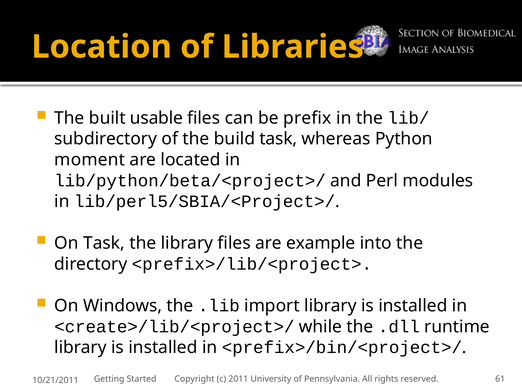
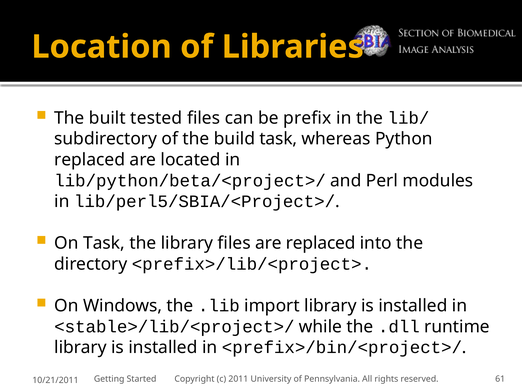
usable: usable -> tested (156, 118)
moment: moment -> replaced (90, 160)
are example: example -> replaced (321, 244)
<create>/lib/<project>/: <create>/lib/<project>/ -> <stable>/lib/<project>/ (174, 327)
